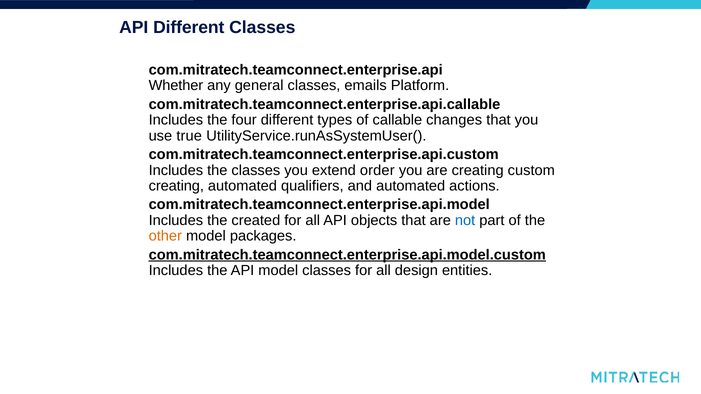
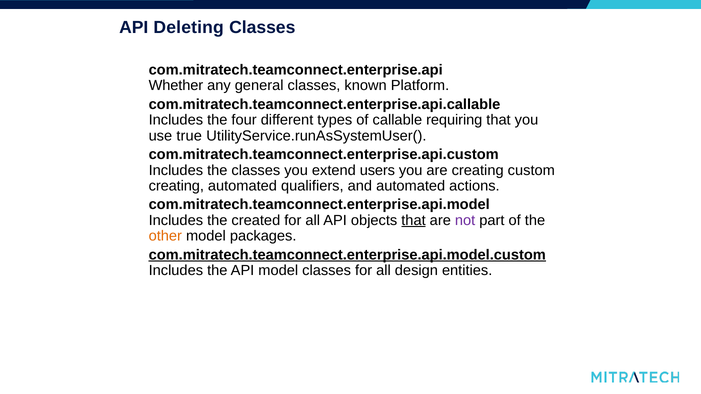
API Different: Different -> Deleting (189, 28)
emails: emails -> known (366, 86)
changes: changes -> requiring (454, 120)
order: order -> users (377, 170)
that underline: none -> present (414, 221)
not colour: blue -> purple (465, 221)
